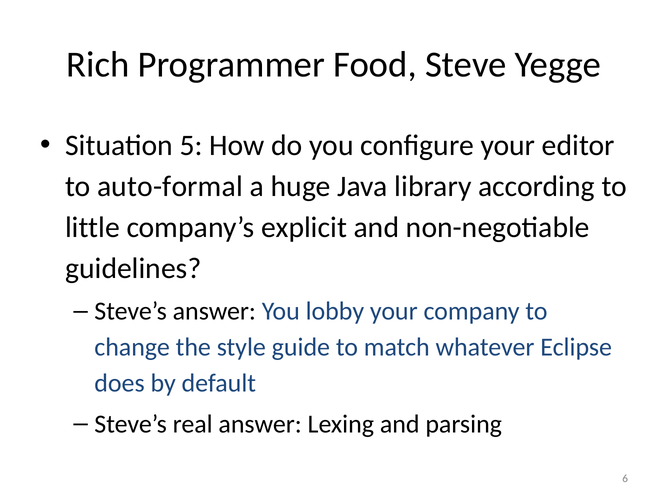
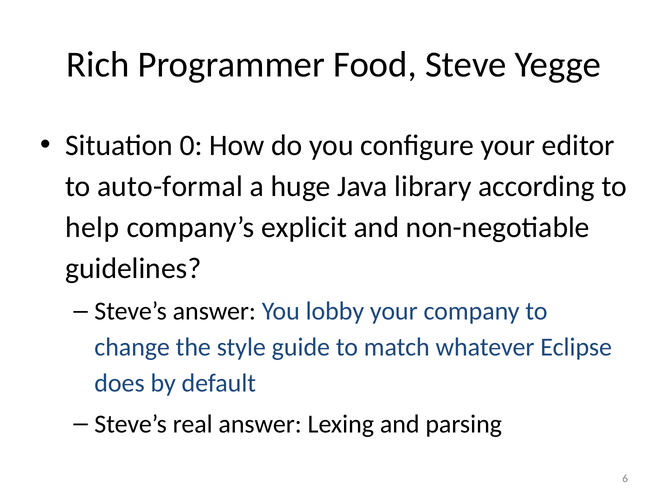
5: 5 -> 0 (191, 145)
little: little -> help (92, 227)
